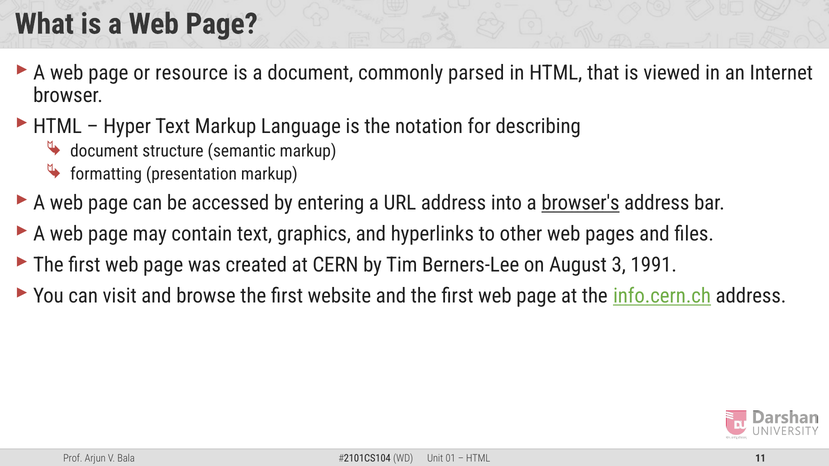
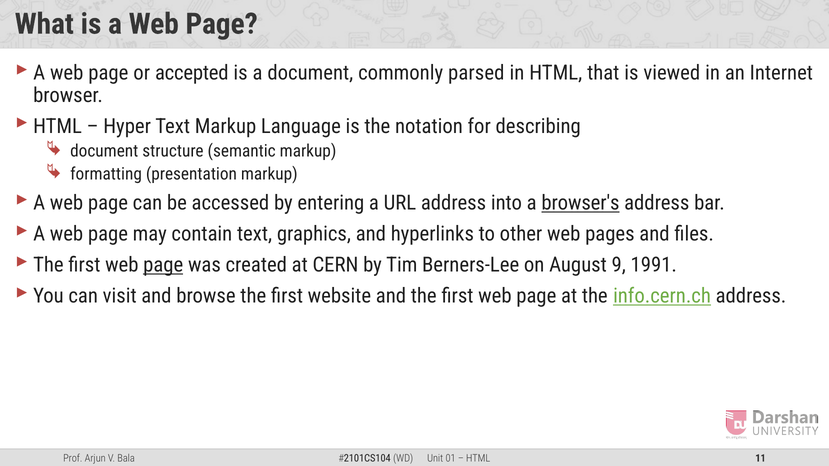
resource: resource -> accepted (192, 73)
page underline: none -> present (163, 265)
3: 3 -> 9 (619, 265)
